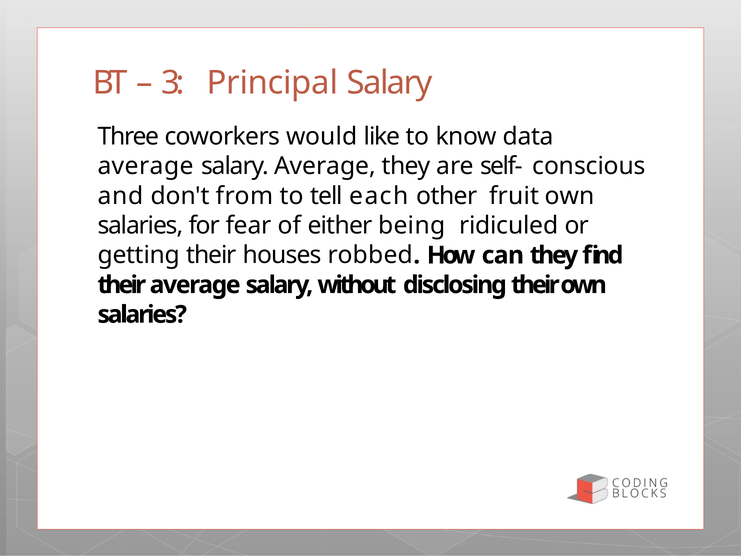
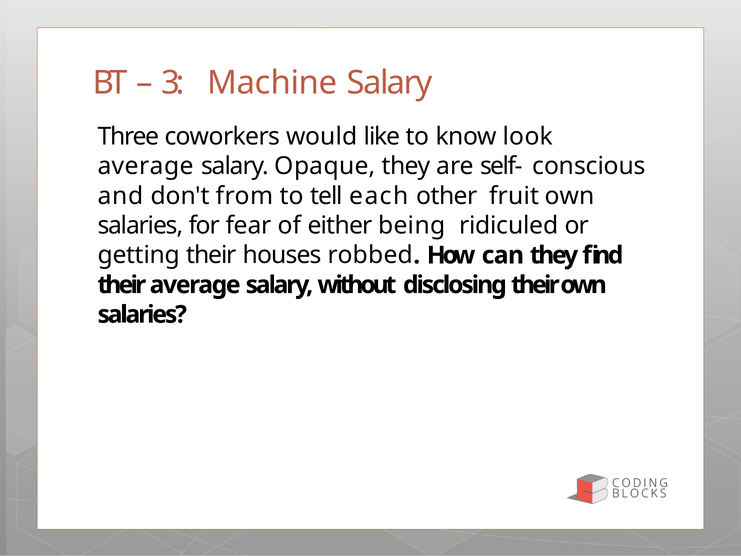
Principal: Principal -> Machine (272, 83)
data: data -> look (528, 137)
salary Average: Average -> Opaque (325, 166)
